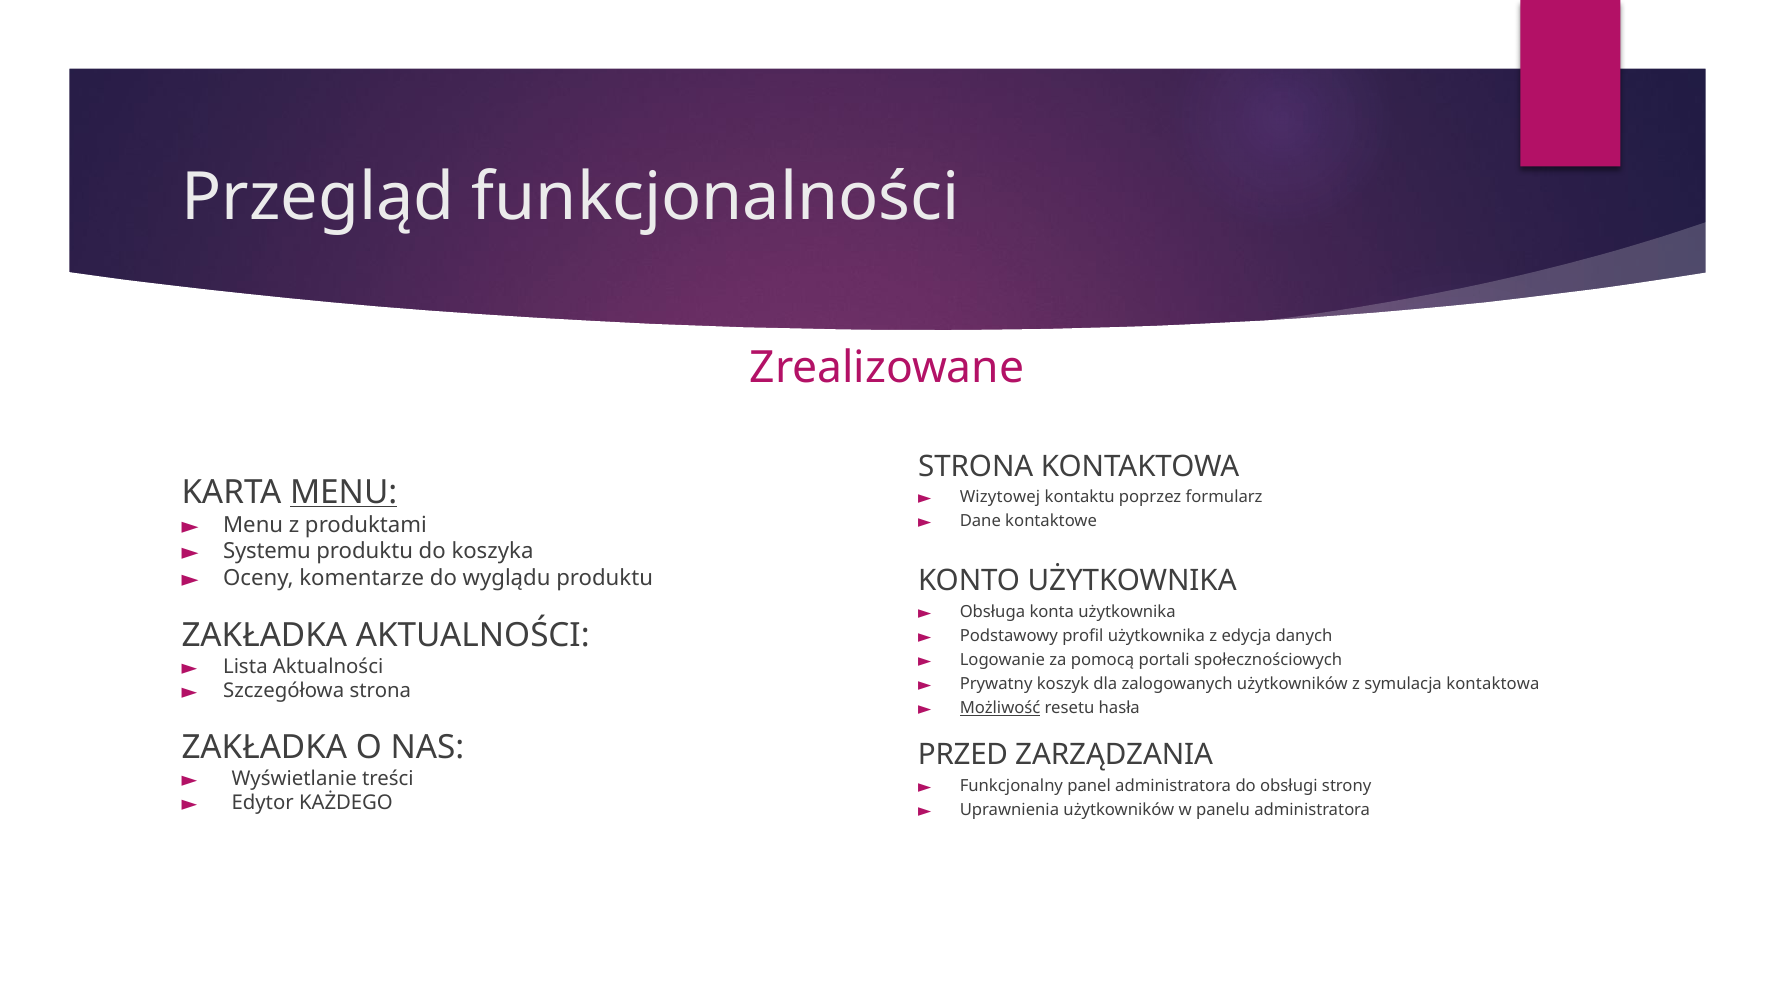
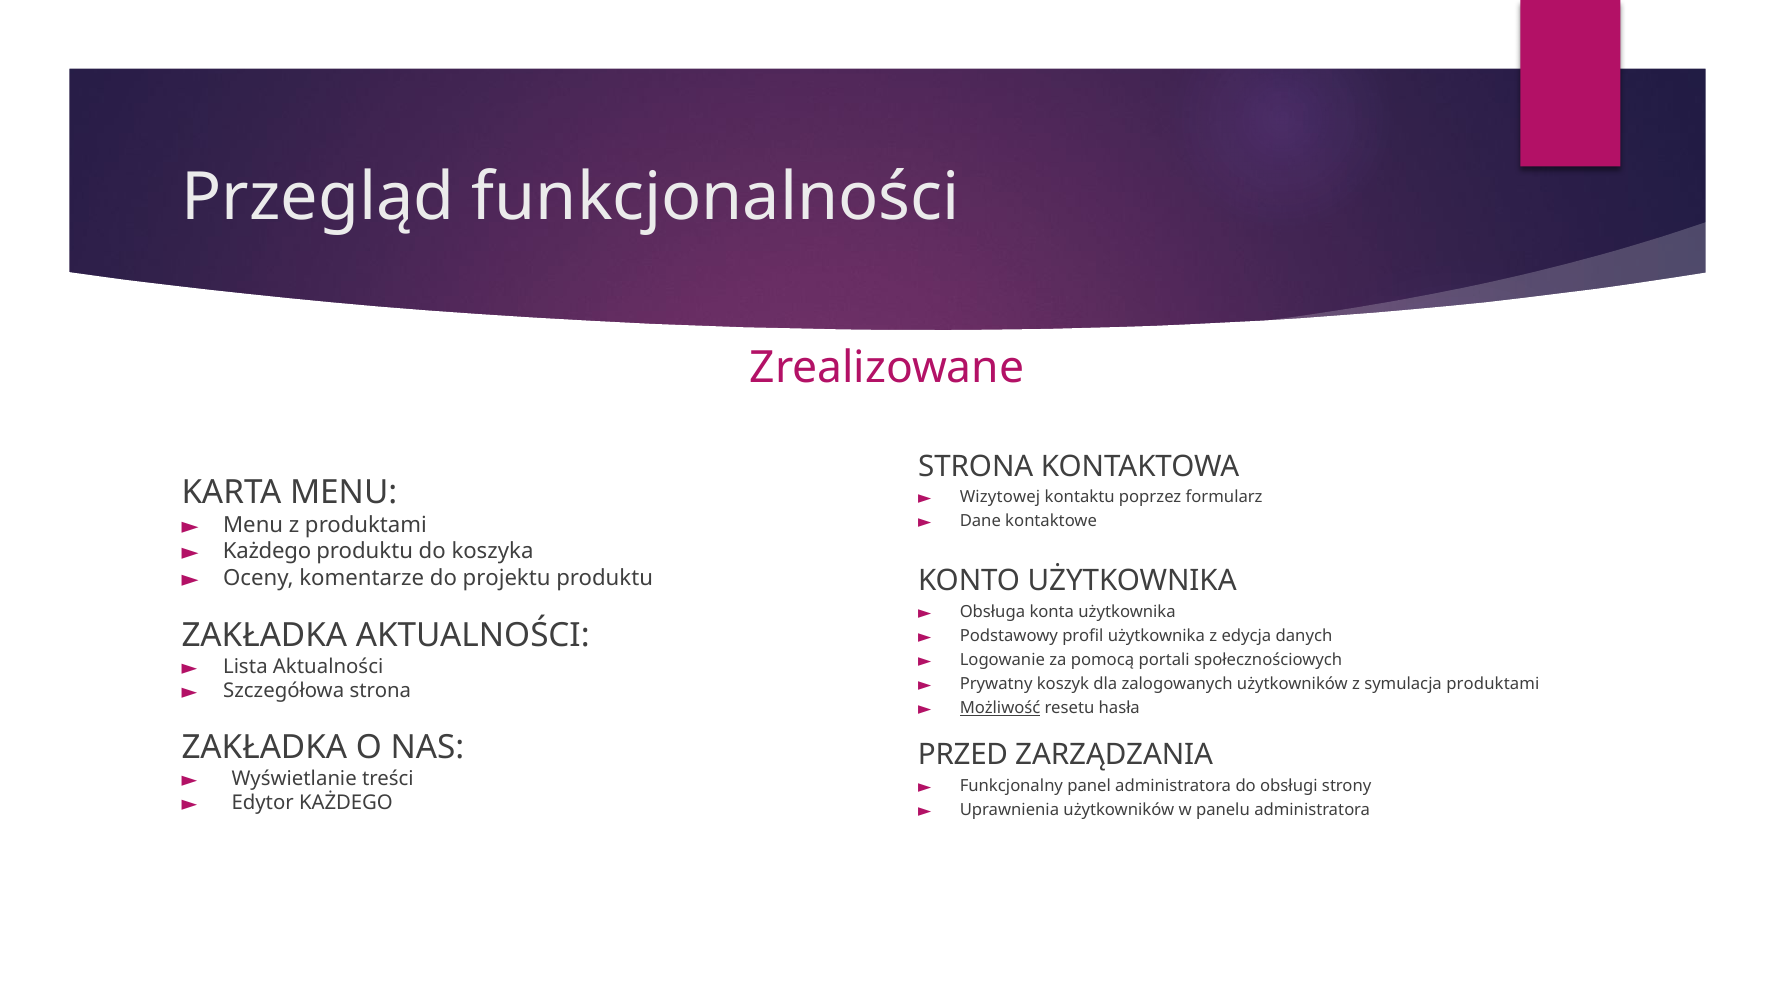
MENU underline: present -> none (344, 492)
Systemu: Systemu -> Każdego (267, 551)
wyglądu: wyglądu -> projektu (507, 578)
symulacja kontaktowa: kontaktowa -> produktami (1493, 684)
